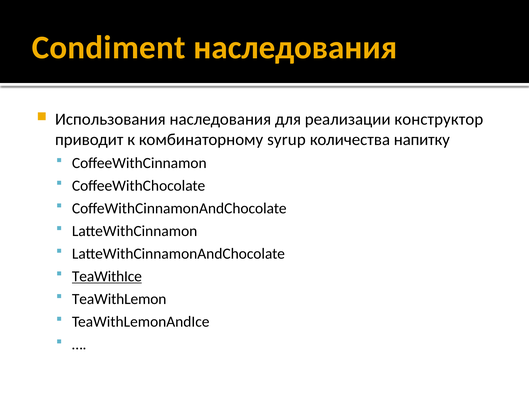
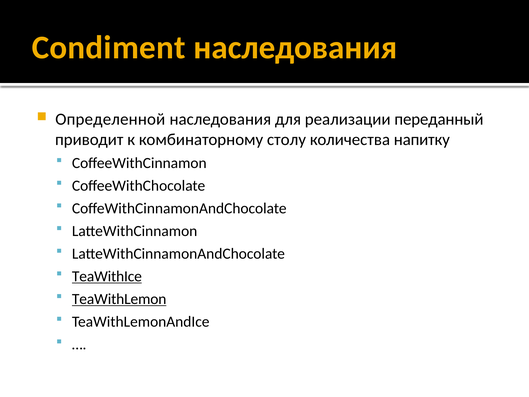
Использования: Использования -> Определенной (110, 119)
конструктор: конструктор -> переданный (439, 119)
syrup: syrup -> столу (286, 140)
TeaWithLemon underline: none -> present (119, 299)
